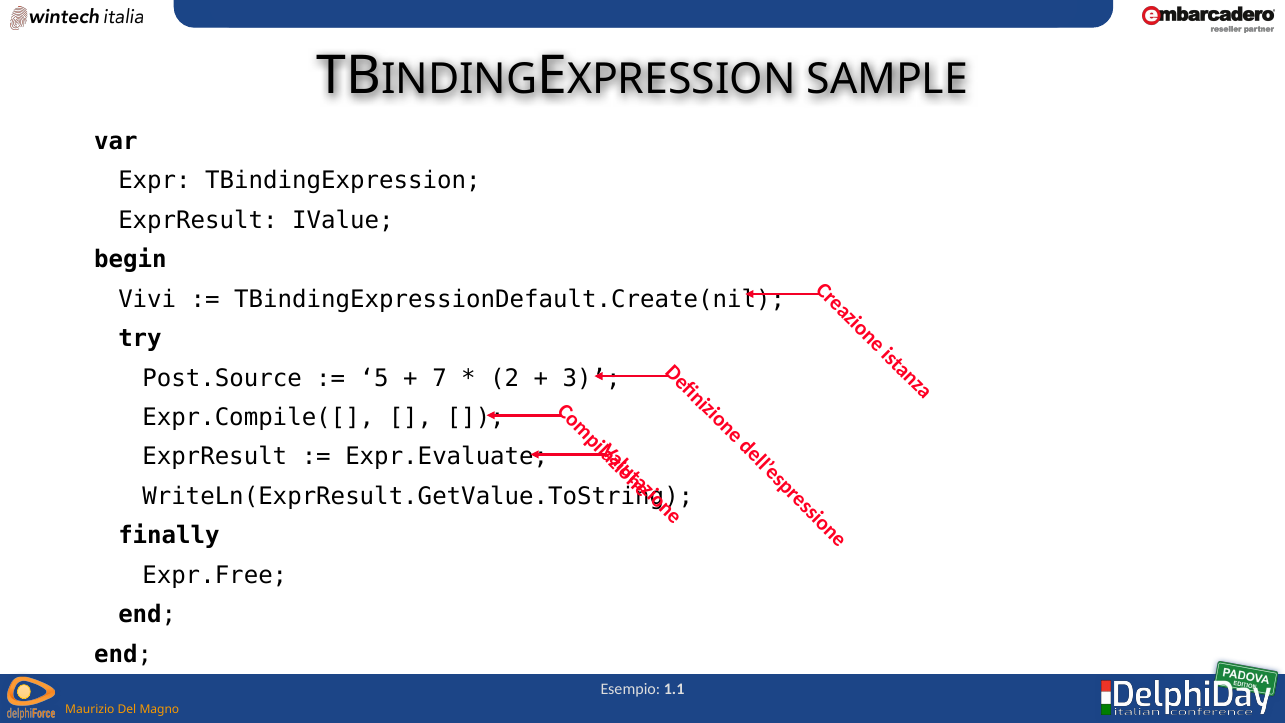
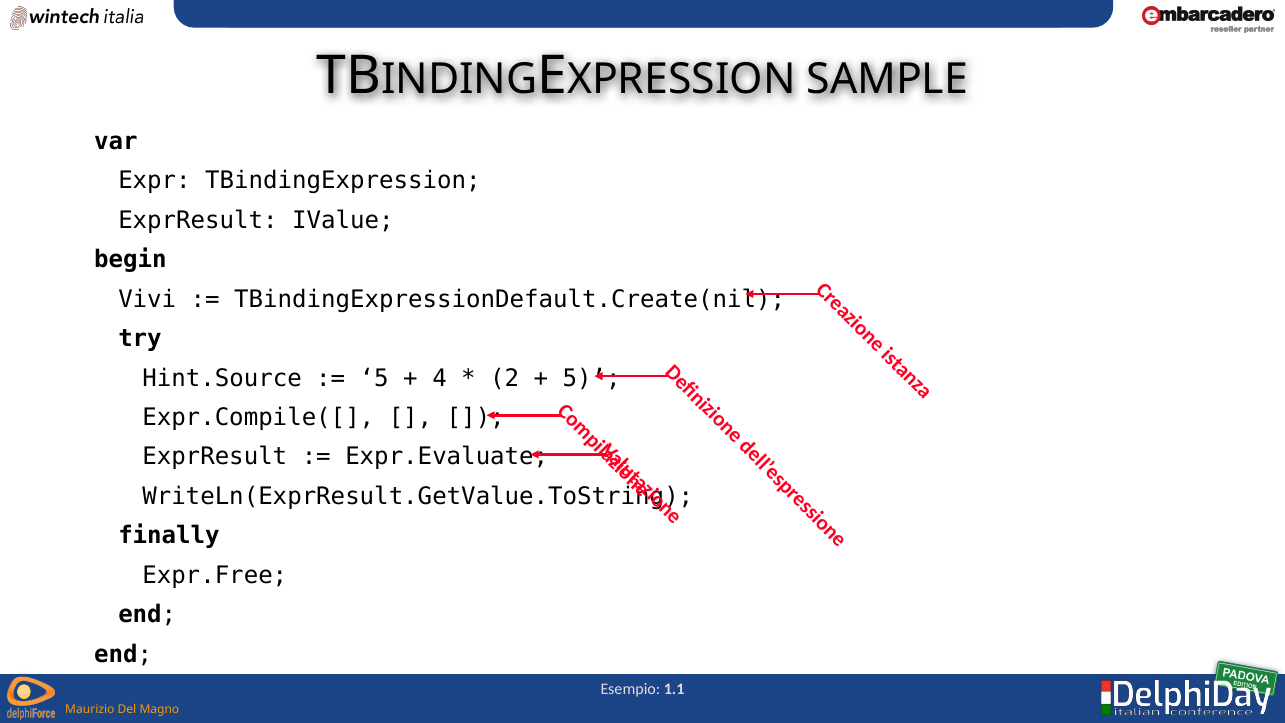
Post.Source: Post.Source -> Hint.Source (222, 378)
7: 7 -> 4 (440, 378)
3: 3 -> 5 (592, 378)
